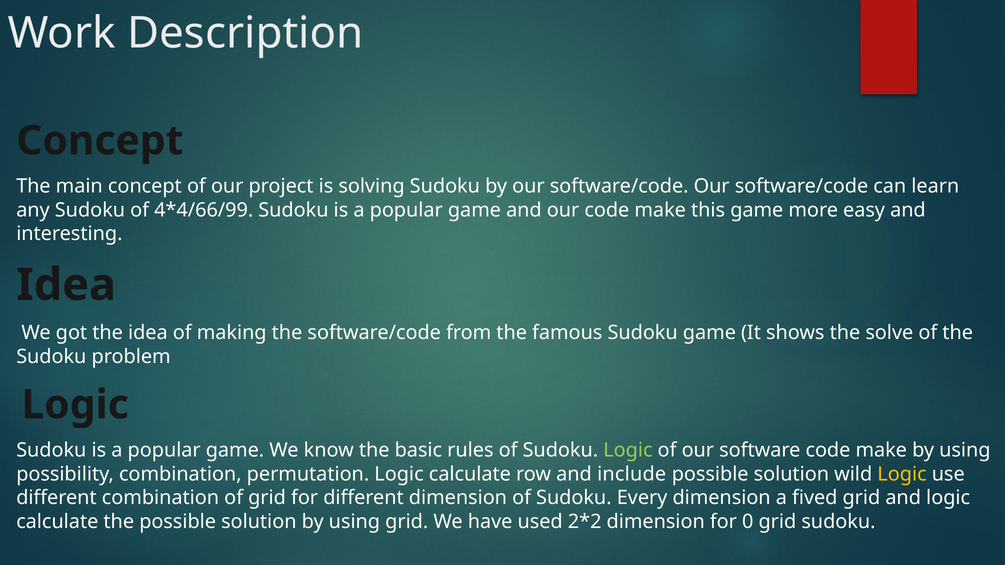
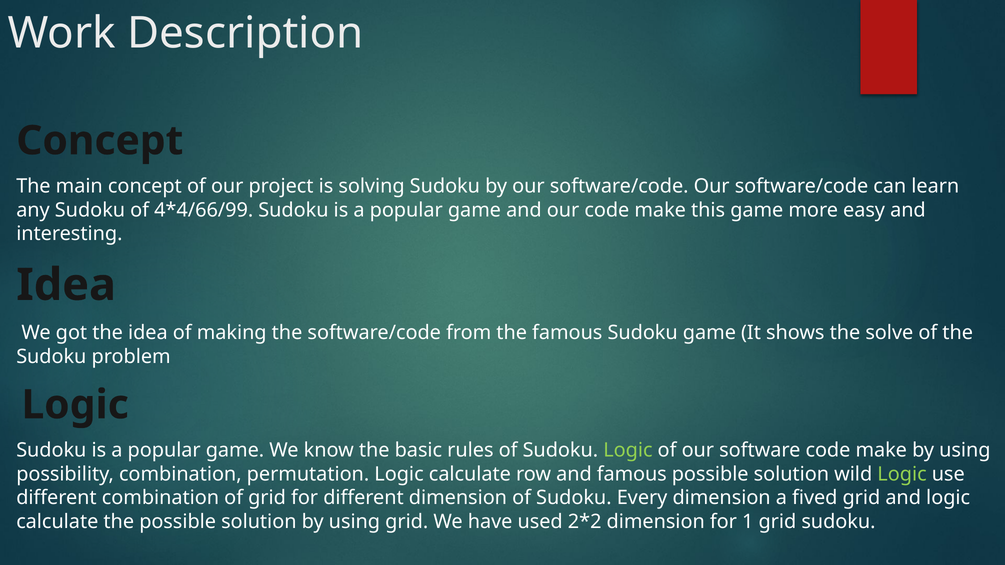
and include: include -> famous (632, 474)
Logic colour: yellow -> light green (902, 474)
0: 0 -> 1 (748, 522)
